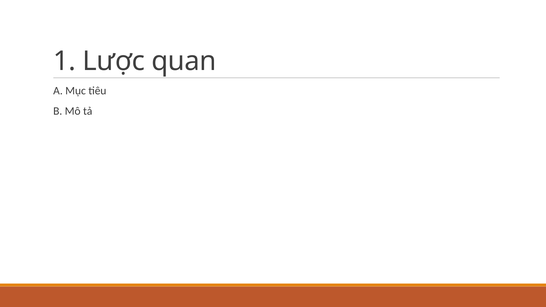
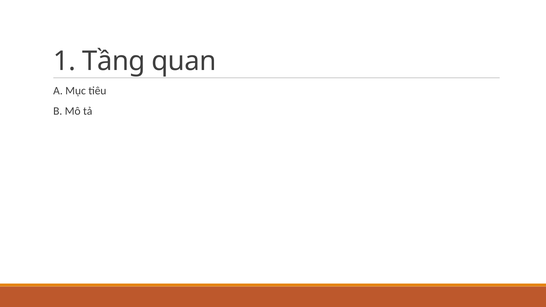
Lược: Lược -> Tầng (114, 61)
